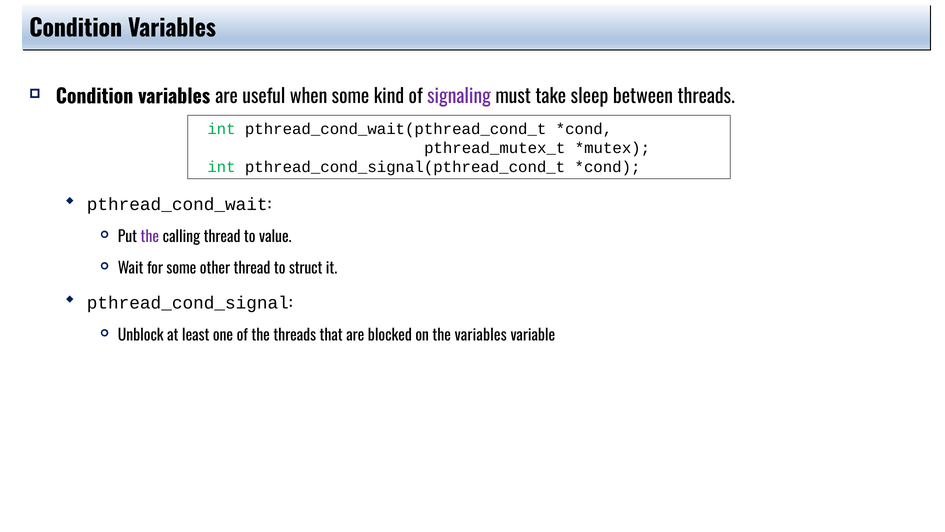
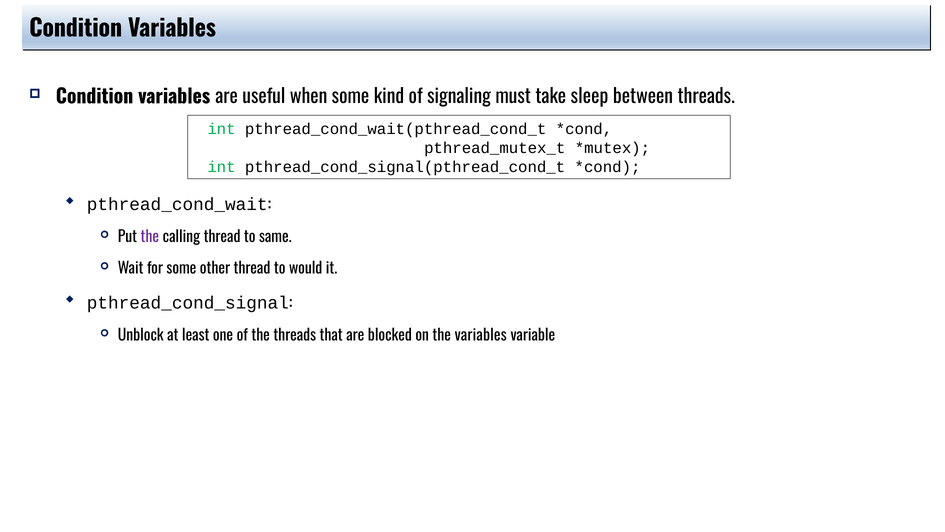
signaling colour: purple -> black (459, 97)
value: value -> same (275, 237)
struct: struct -> would (306, 268)
